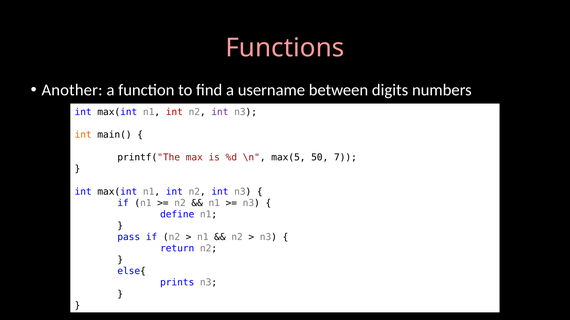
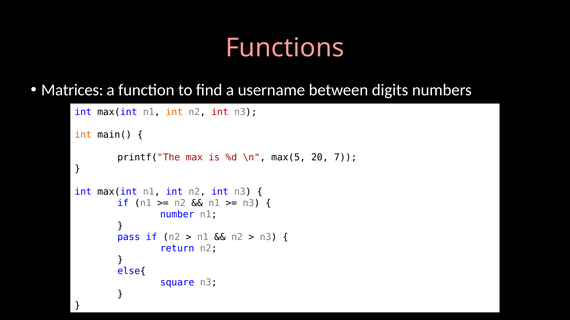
Another: Another -> Matrices (72, 90)
int colour: red -> orange (174, 112)
int colour: purple -> red (220, 112)
50: 50 -> 20 (320, 158)
define: define -> number (177, 215)
prints: prints -> square (177, 283)
